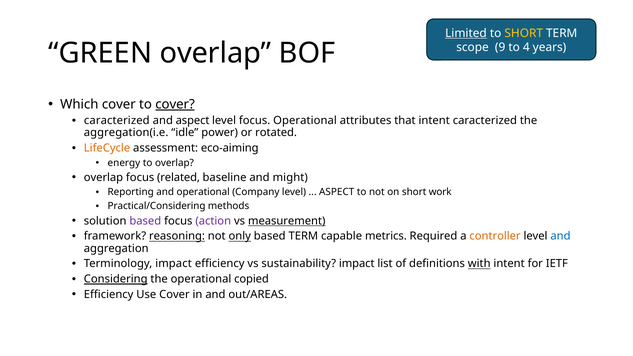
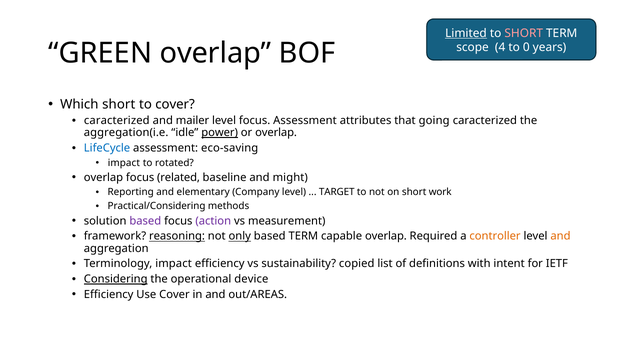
SHORT colour: yellow -> pink (524, 33)
9: 9 -> 4 (500, 47)
4: 4 -> 0 (526, 47)
Which cover: cover -> short (119, 104)
cover underline: present -> none (175, 104)
and aspect: aspect -> mailer (193, 121)
focus Operational: Operational -> Assessment (305, 121)
that intent: intent -> going (434, 121)
power underline: none -> present (220, 133)
or rotated: rotated -> overlap (276, 133)
LifeCycle colour: orange -> blue (107, 148)
eco-aiming: eco-aiming -> eco-saving (230, 148)
energy: energy -> impact (124, 163)
to overlap: overlap -> rotated (174, 163)
and operational: operational -> elementary (203, 192)
ASPECT: ASPECT -> TARGET (337, 192)
measurement underline: present -> none (287, 221)
capable metrics: metrics -> overlap (386, 236)
and colour: blue -> orange (560, 236)
sustainability impact: impact -> copied (357, 264)
with underline: present -> none (479, 264)
copied: copied -> device (251, 279)
